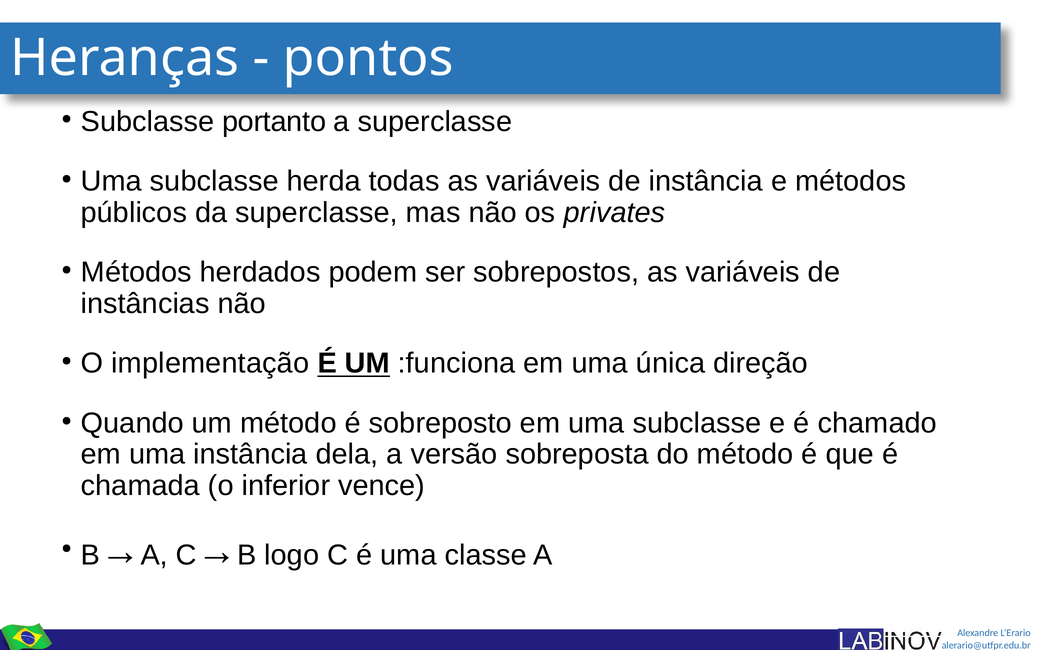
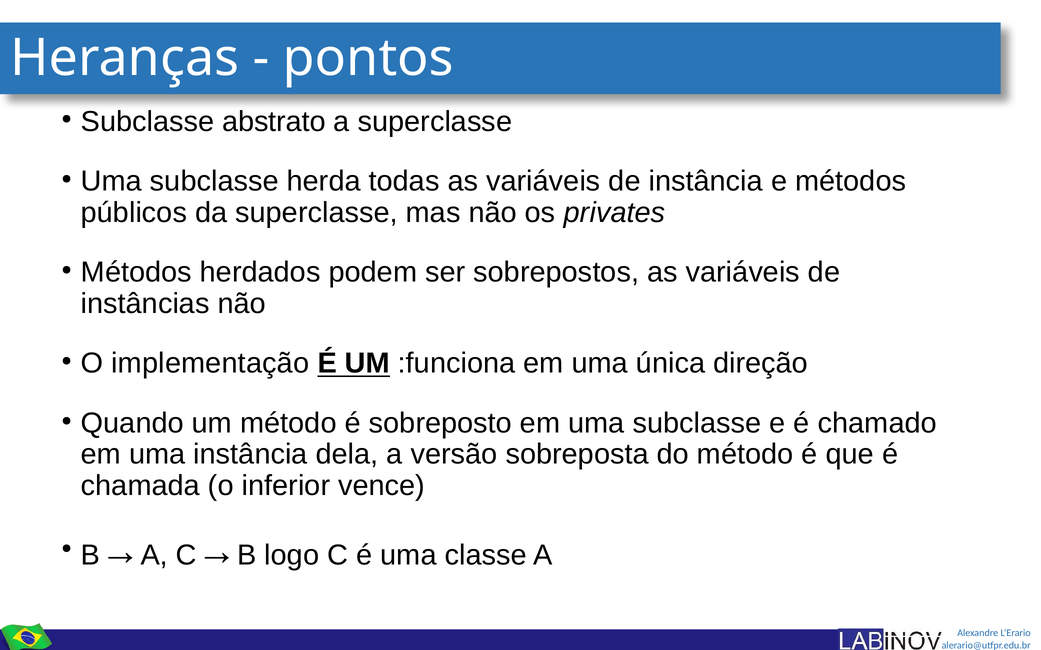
portanto: portanto -> abstrato (274, 122)
